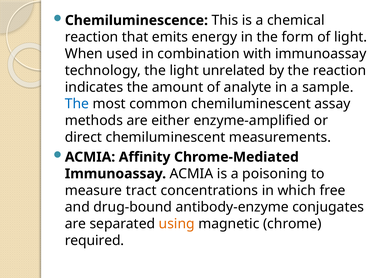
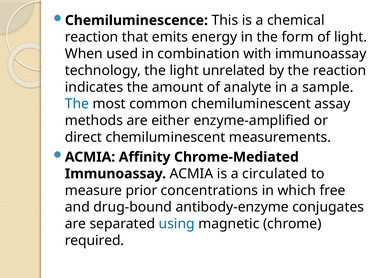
poisoning: poisoning -> circulated (275, 174)
tract: tract -> prior (141, 191)
using colour: orange -> blue (177, 224)
